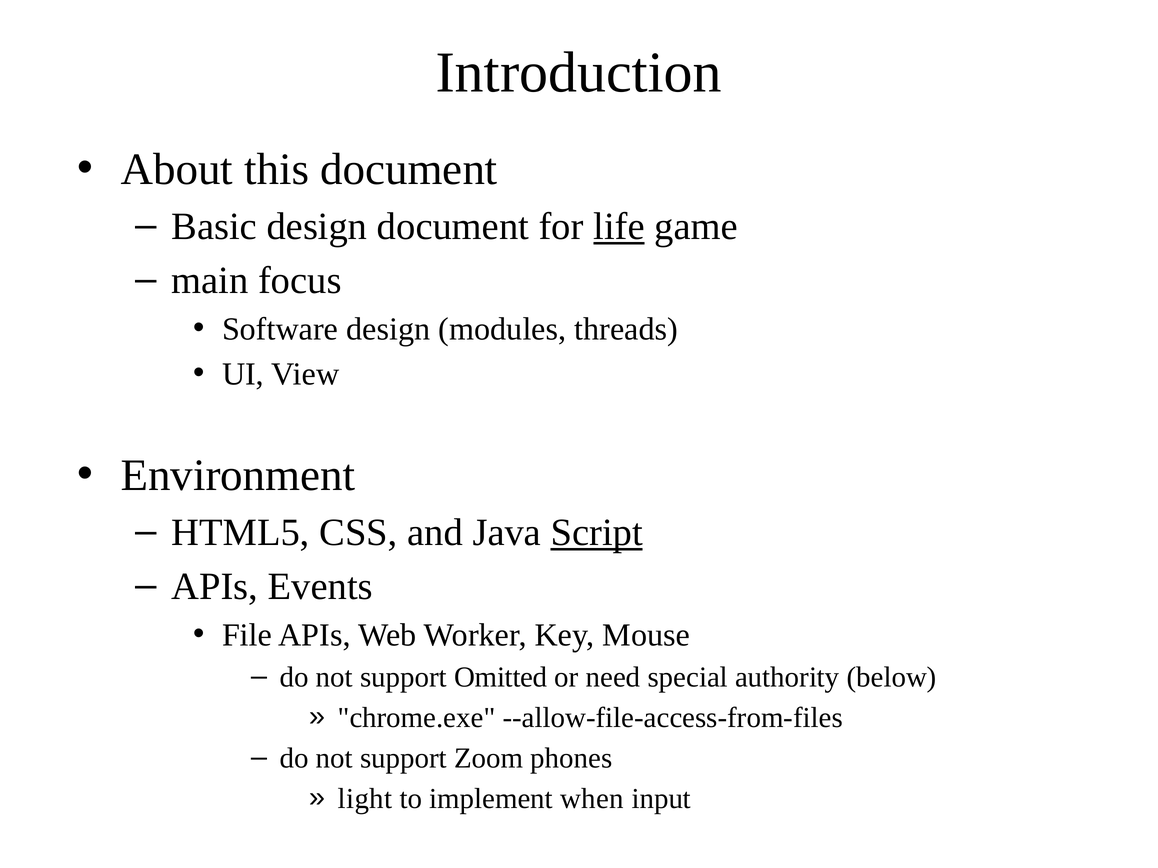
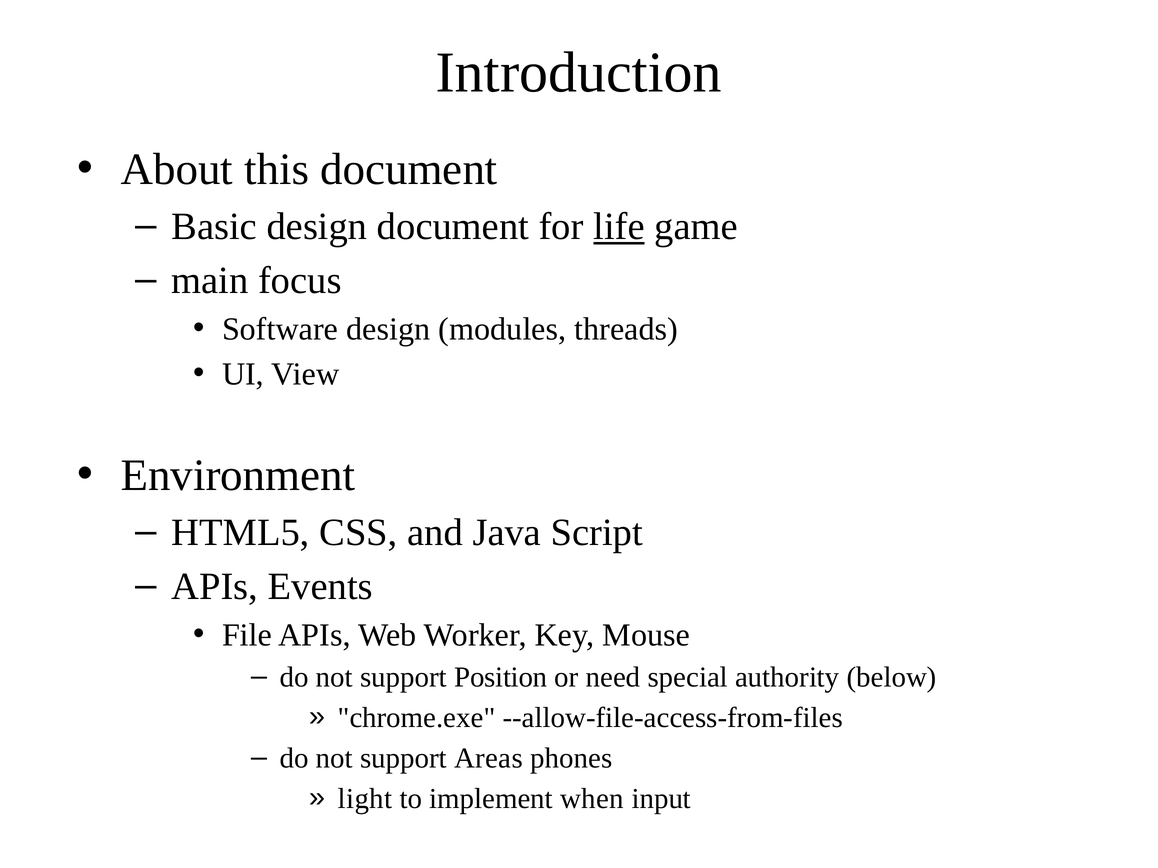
Script underline: present -> none (597, 533)
Omitted: Omitted -> Position (501, 678)
Zoom: Zoom -> Areas (489, 759)
